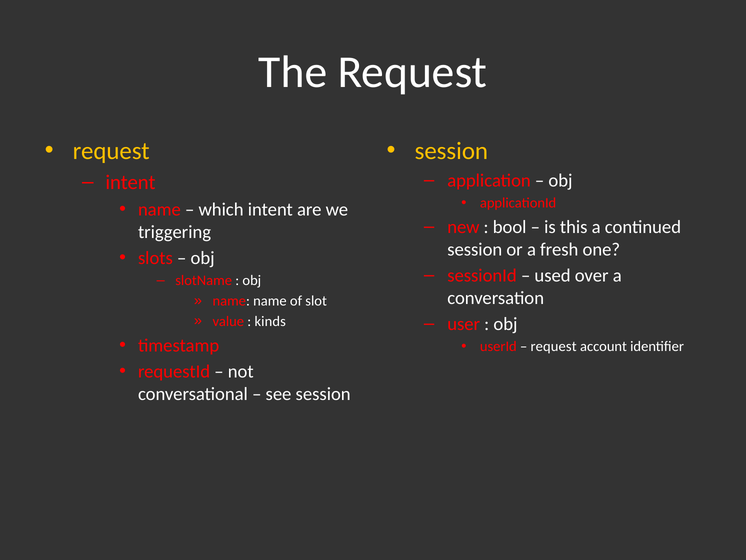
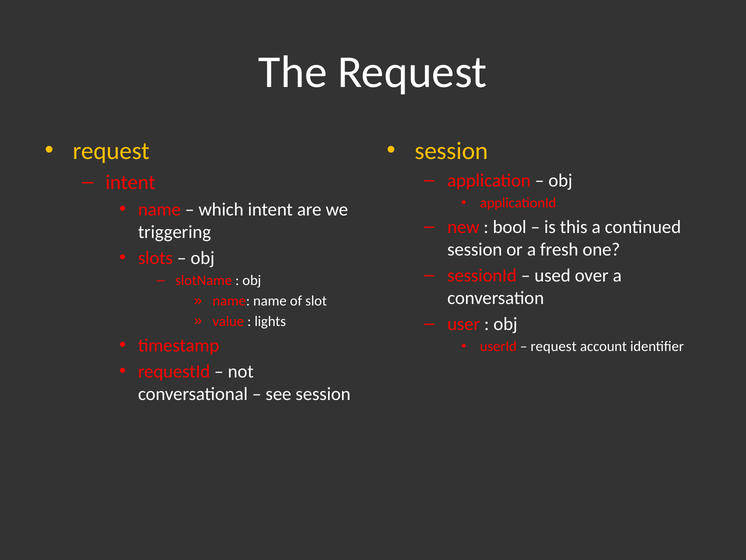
kinds: kinds -> lights (270, 321)
